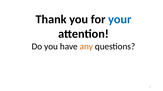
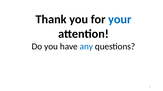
any colour: orange -> blue (86, 47)
